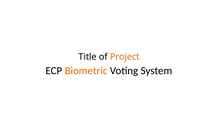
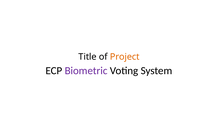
Biometric colour: orange -> purple (86, 71)
